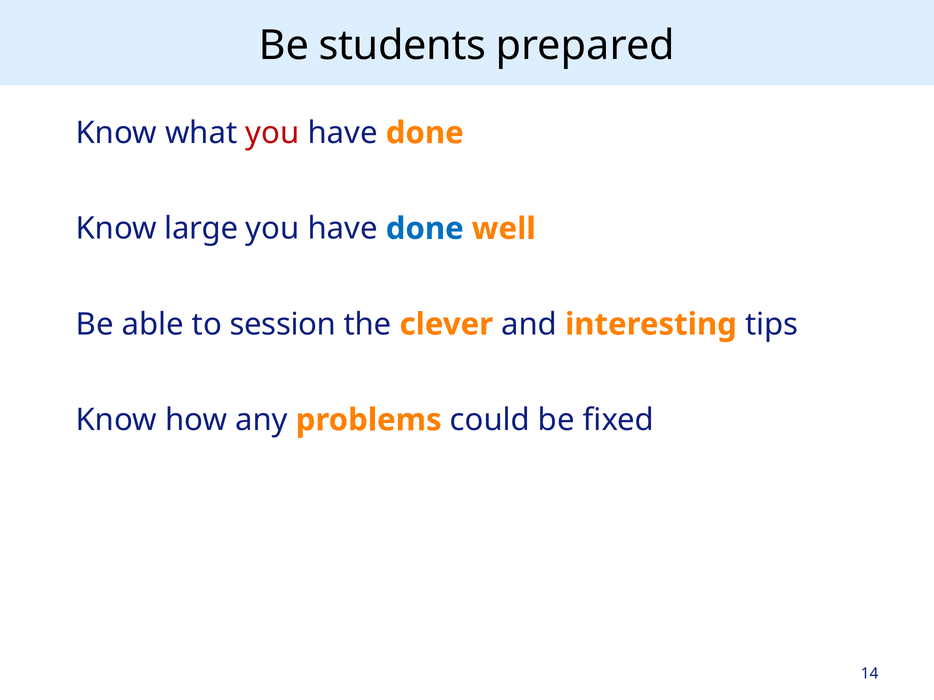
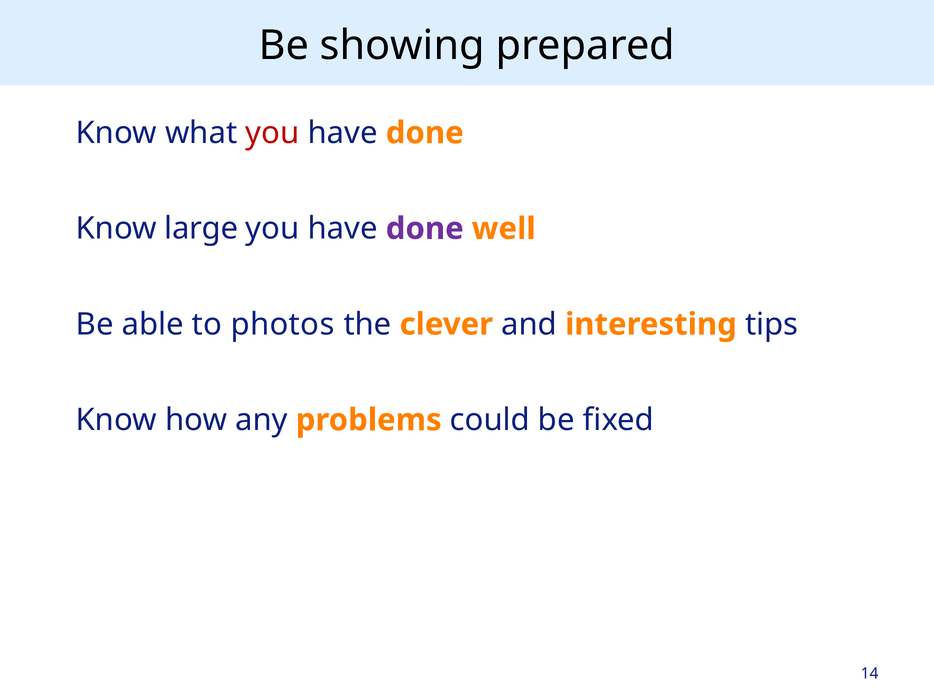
students: students -> showing (402, 46)
done colour: blue -> purple (425, 229)
session: session -> photos (283, 325)
